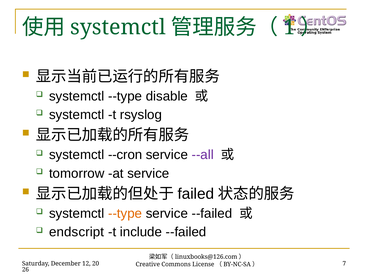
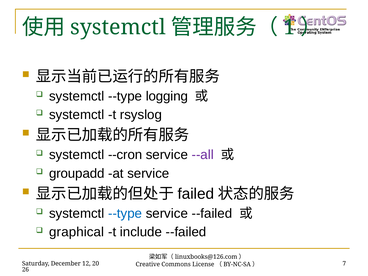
disable: disable -> logging (167, 96)
tomorrow: tomorrow -> groupadd (77, 173)
--type colour: orange -> blue (125, 213)
endscript: endscript -> graphical (77, 232)
